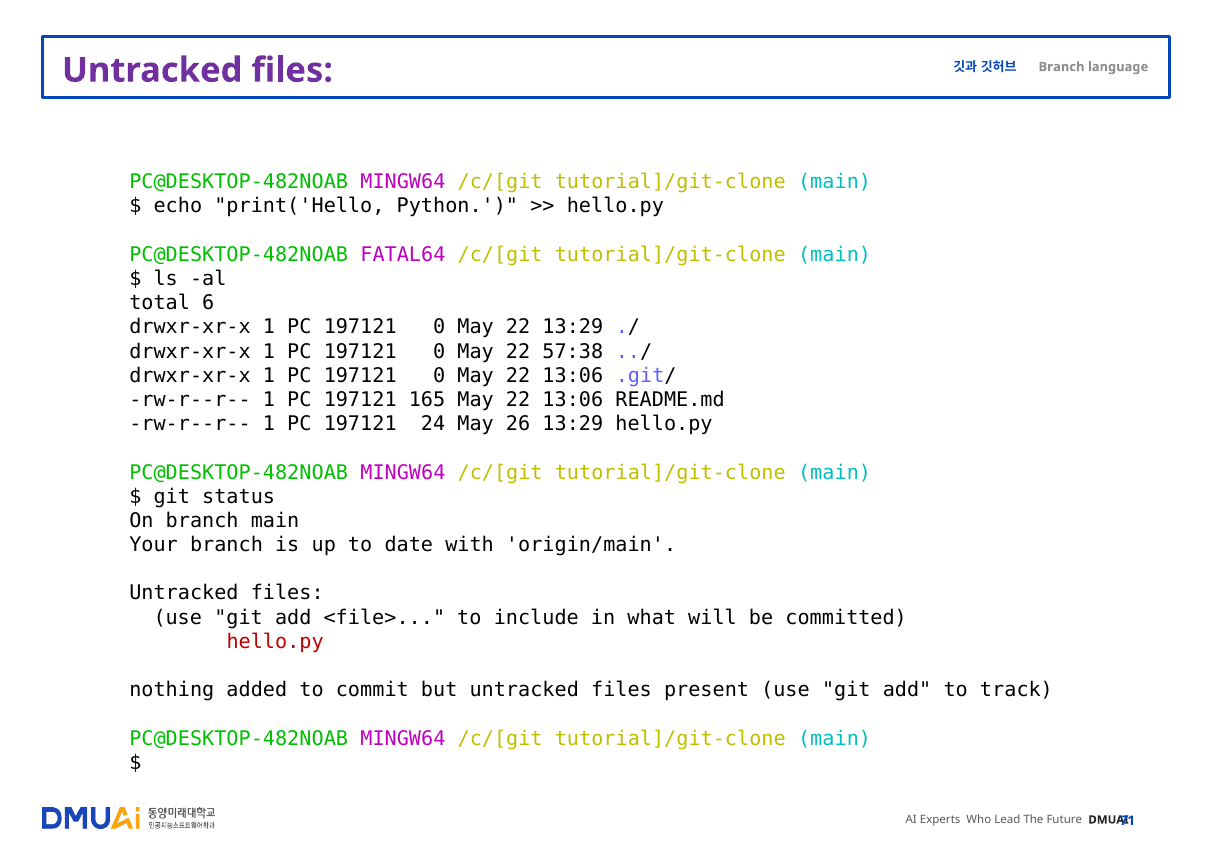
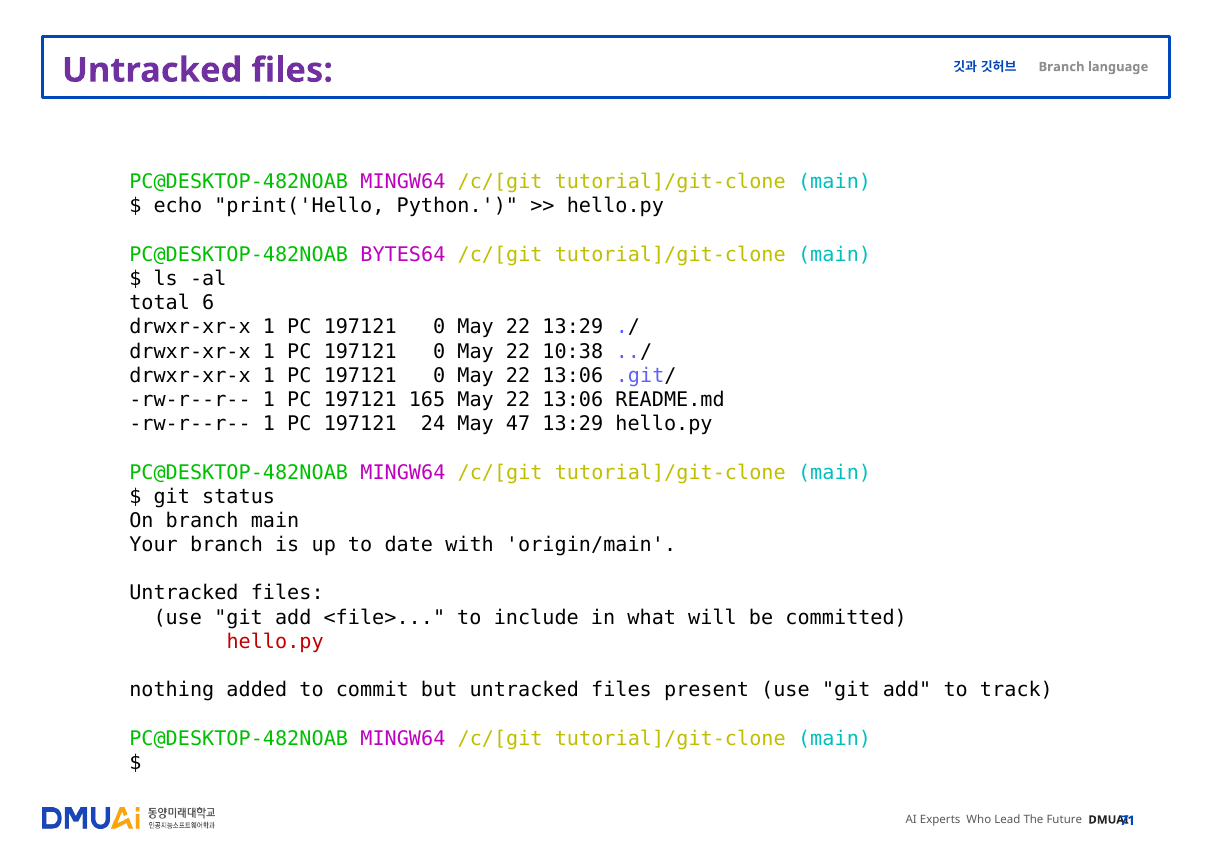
FATAL64: FATAL64 -> BYTES64 (403, 255)
57:38: 57:38 -> 10:38 (573, 351)
26: 26 -> 47 (518, 424)
